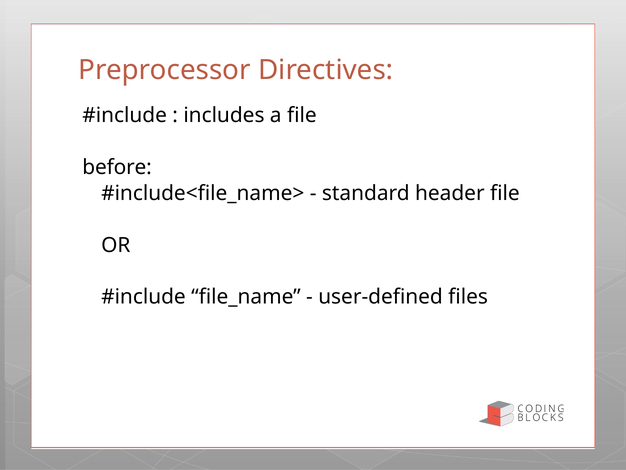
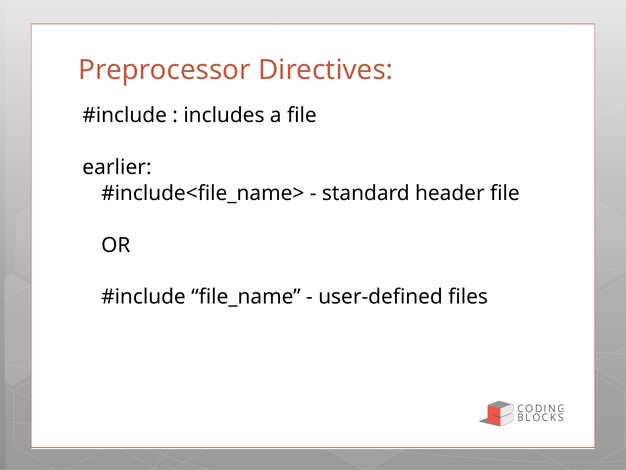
before: before -> earlier (117, 167)
